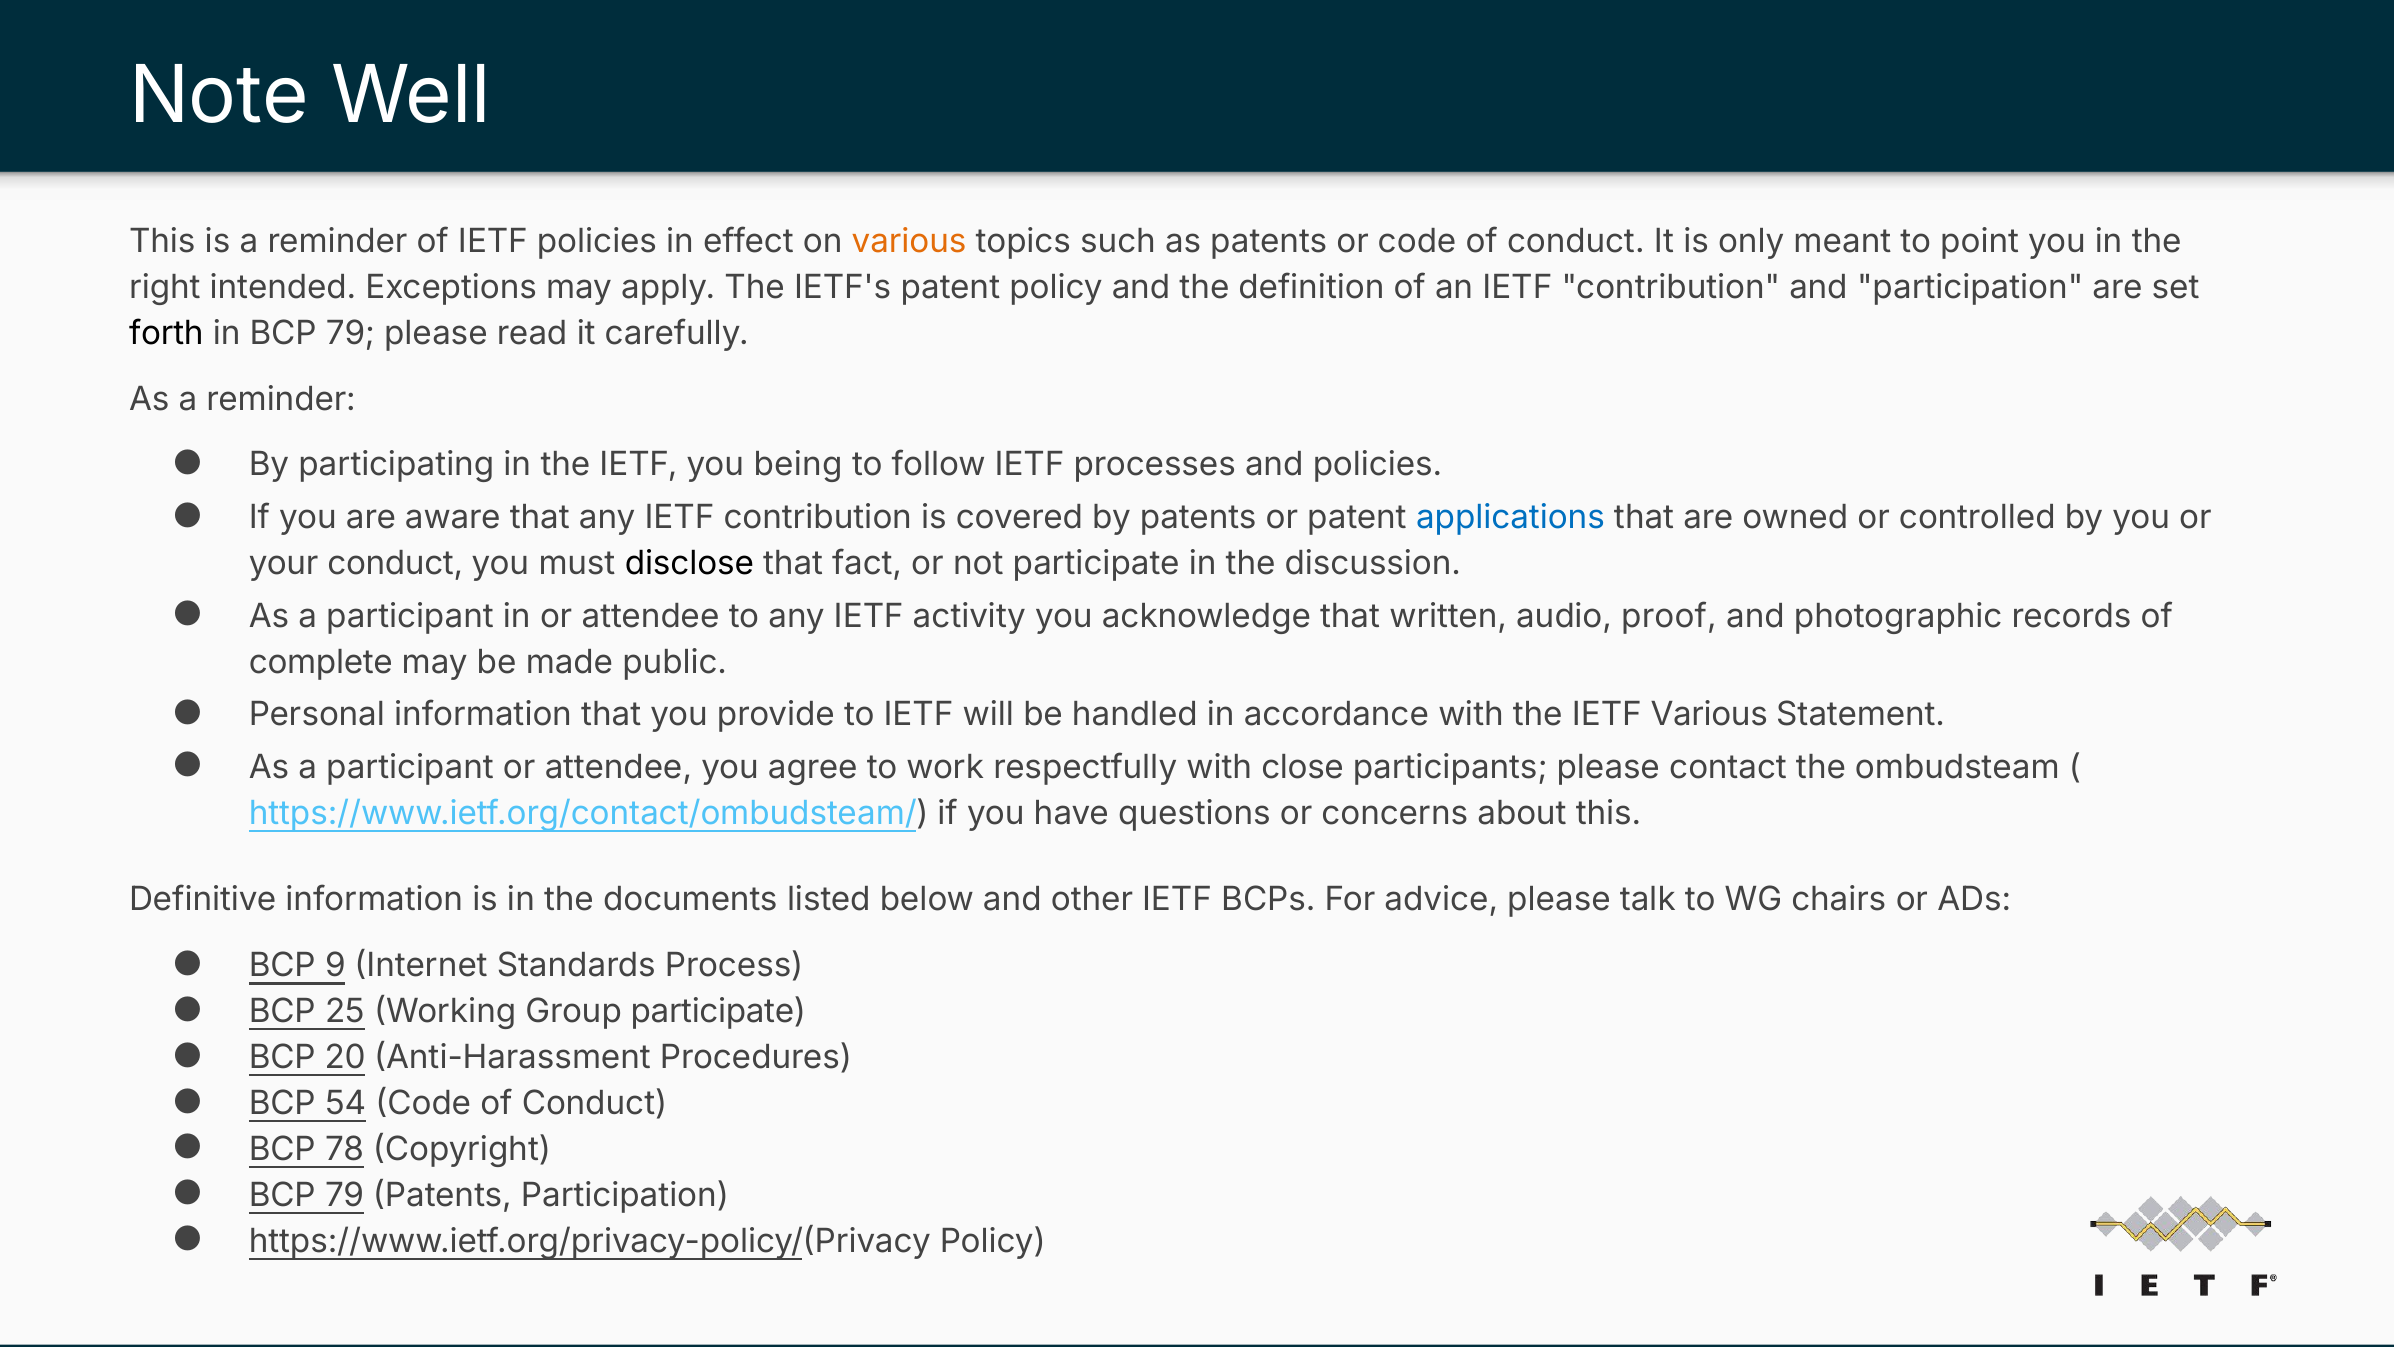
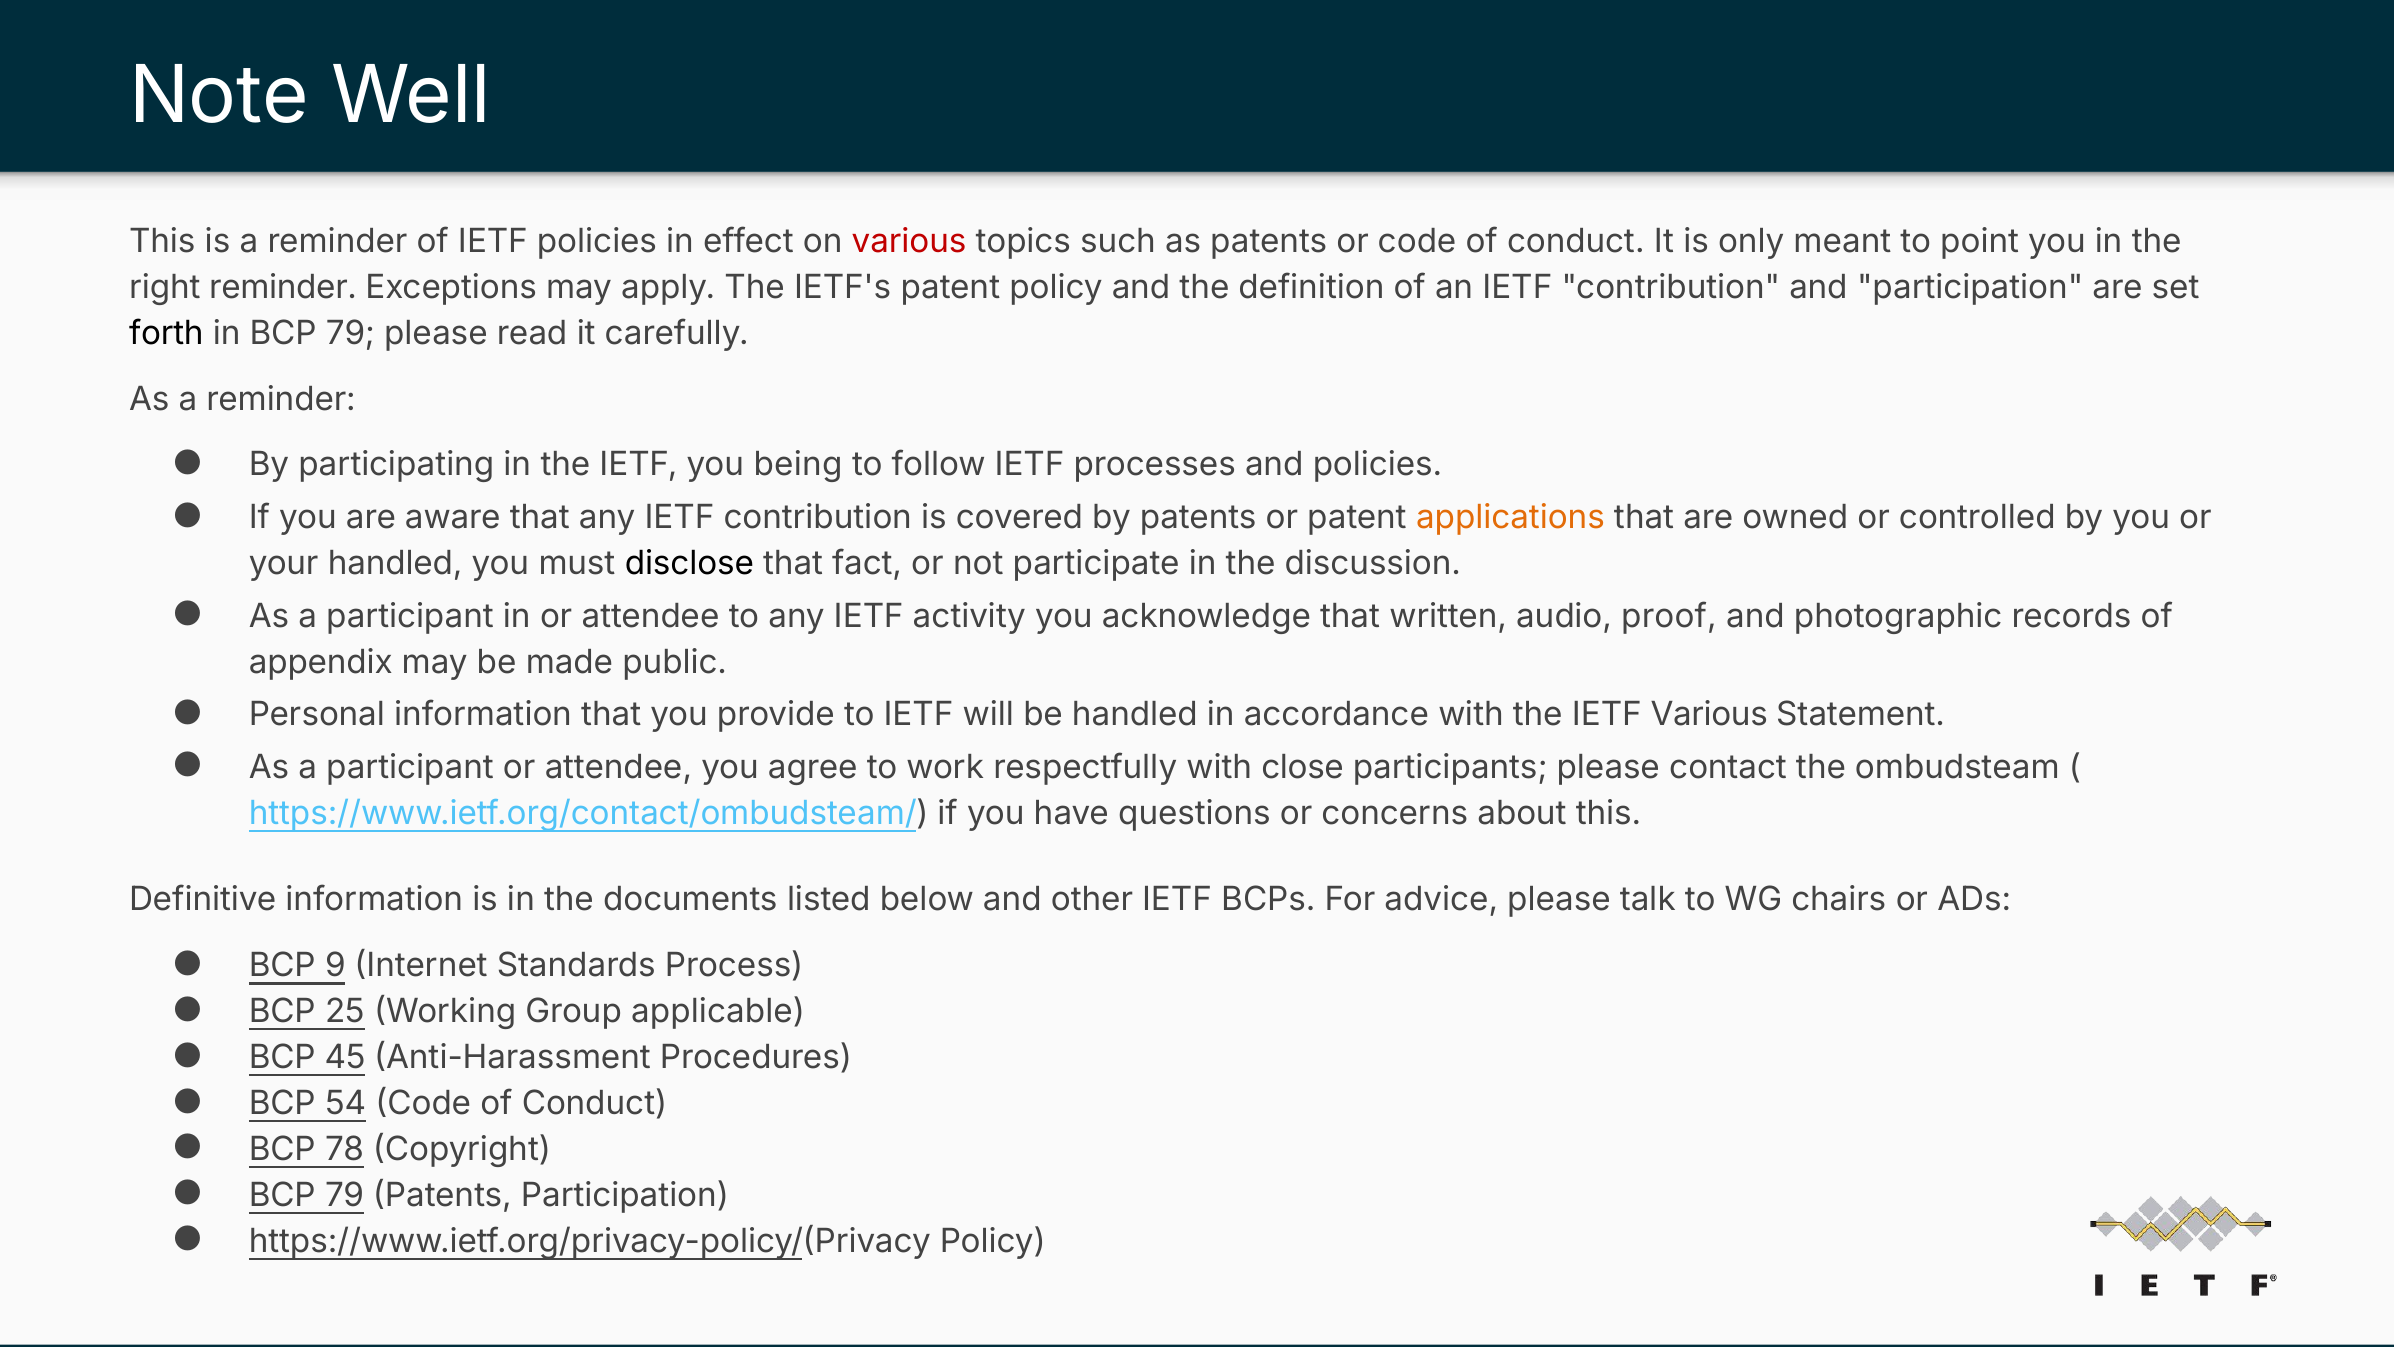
various colour: orange -> red (909, 241)
right intended: intended -> reminder (283, 287)
applications colour: blue -> orange (1510, 517)
your conduct: conduct -> handled (395, 563)
complete: complete -> appendix (321, 662)
Group participate: participate -> applicable (718, 1011)
20: 20 -> 45 (345, 1057)
